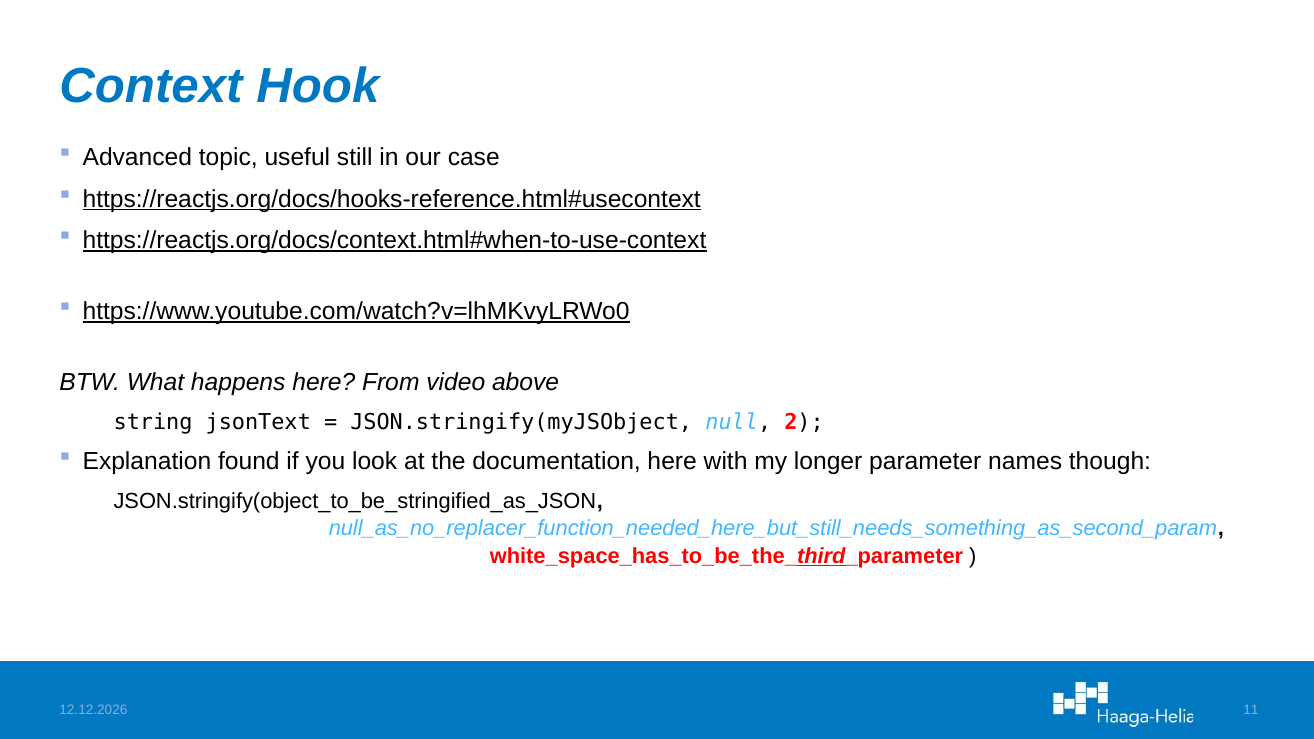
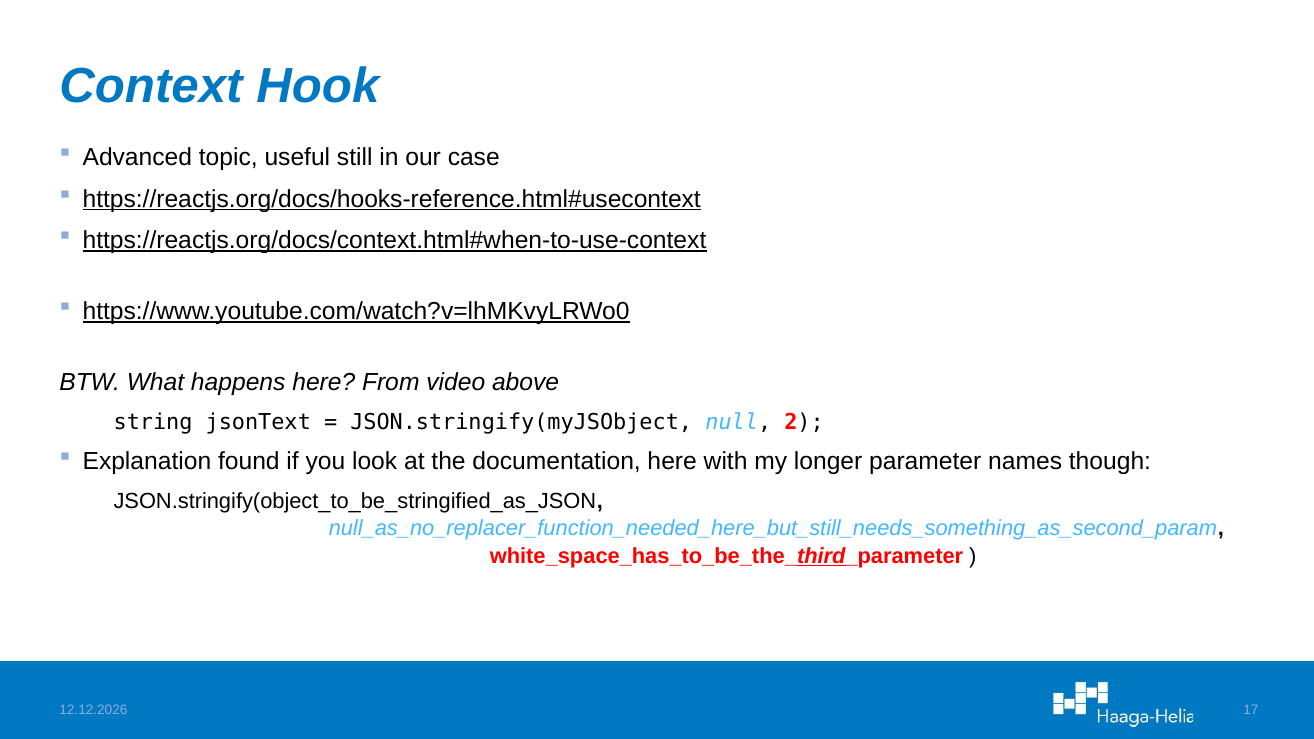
11: 11 -> 17 (1251, 710)
